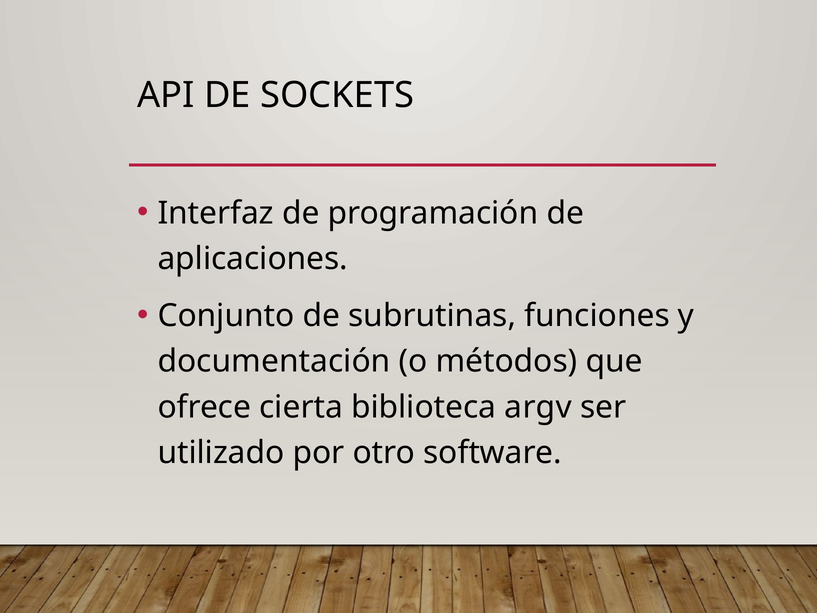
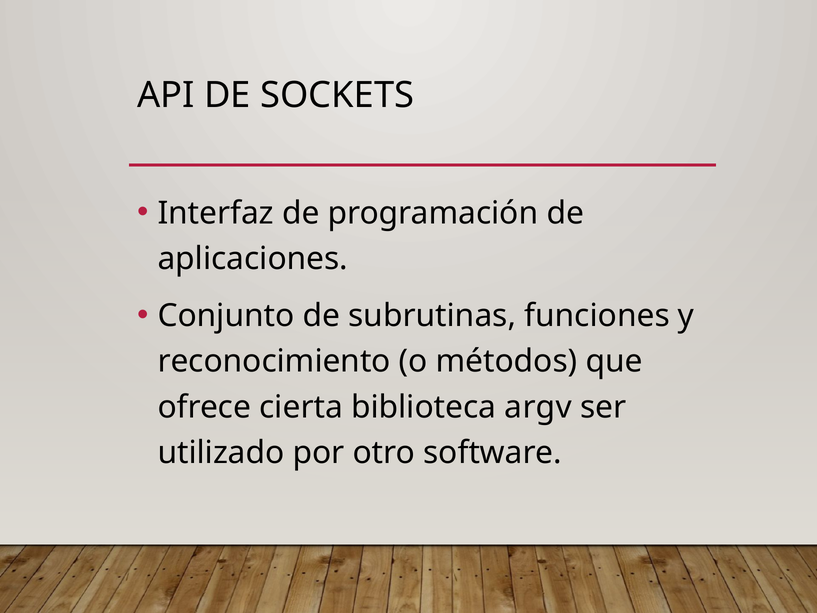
documentación: documentación -> reconocimiento (274, 361)
